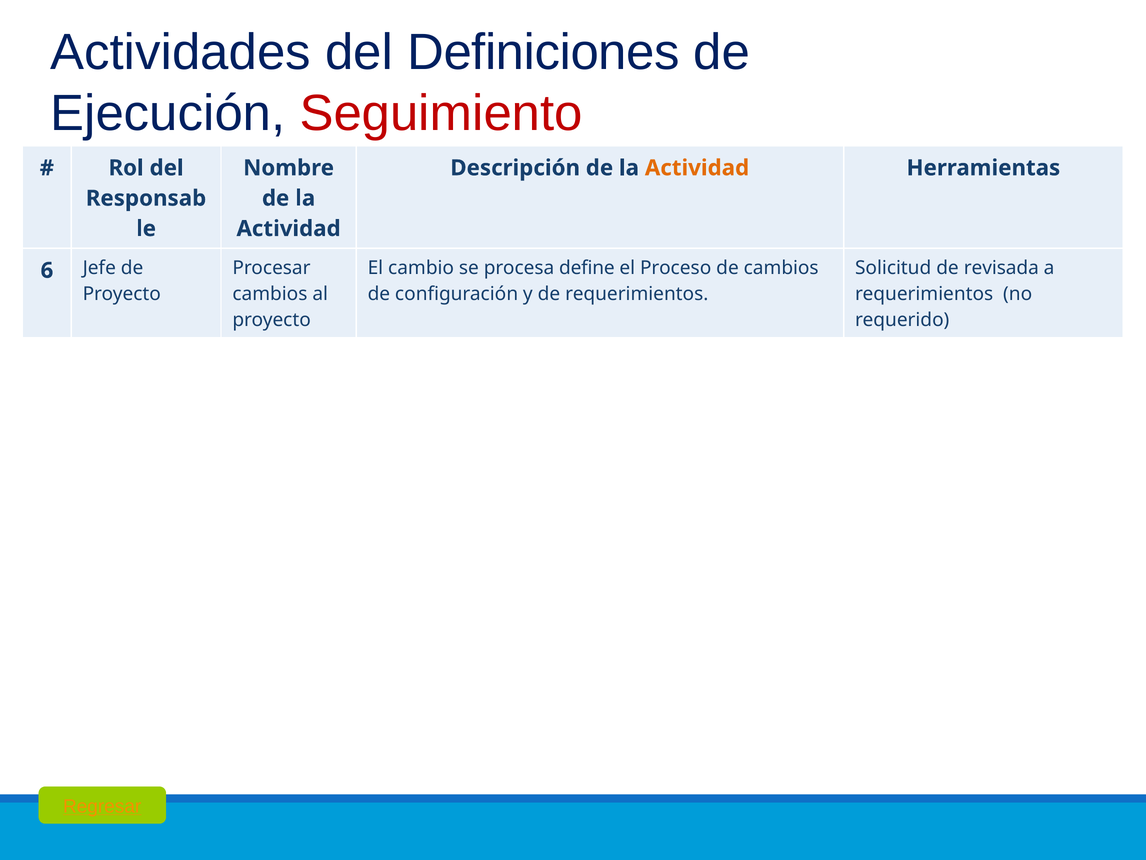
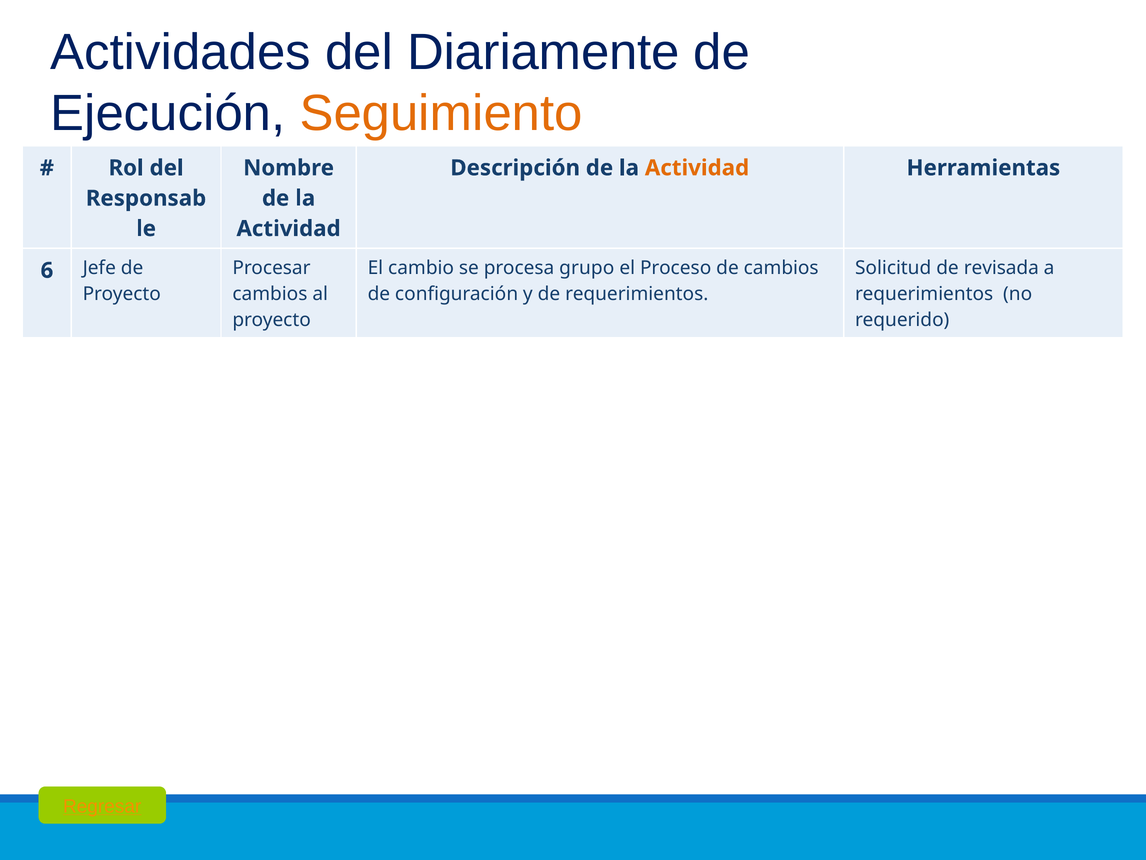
Definiciones: Definiciones -> Diariamente (543, 52)
Seguimiento colour: red -> orange (441, 113)
define: define -> grupo (587, 268)
